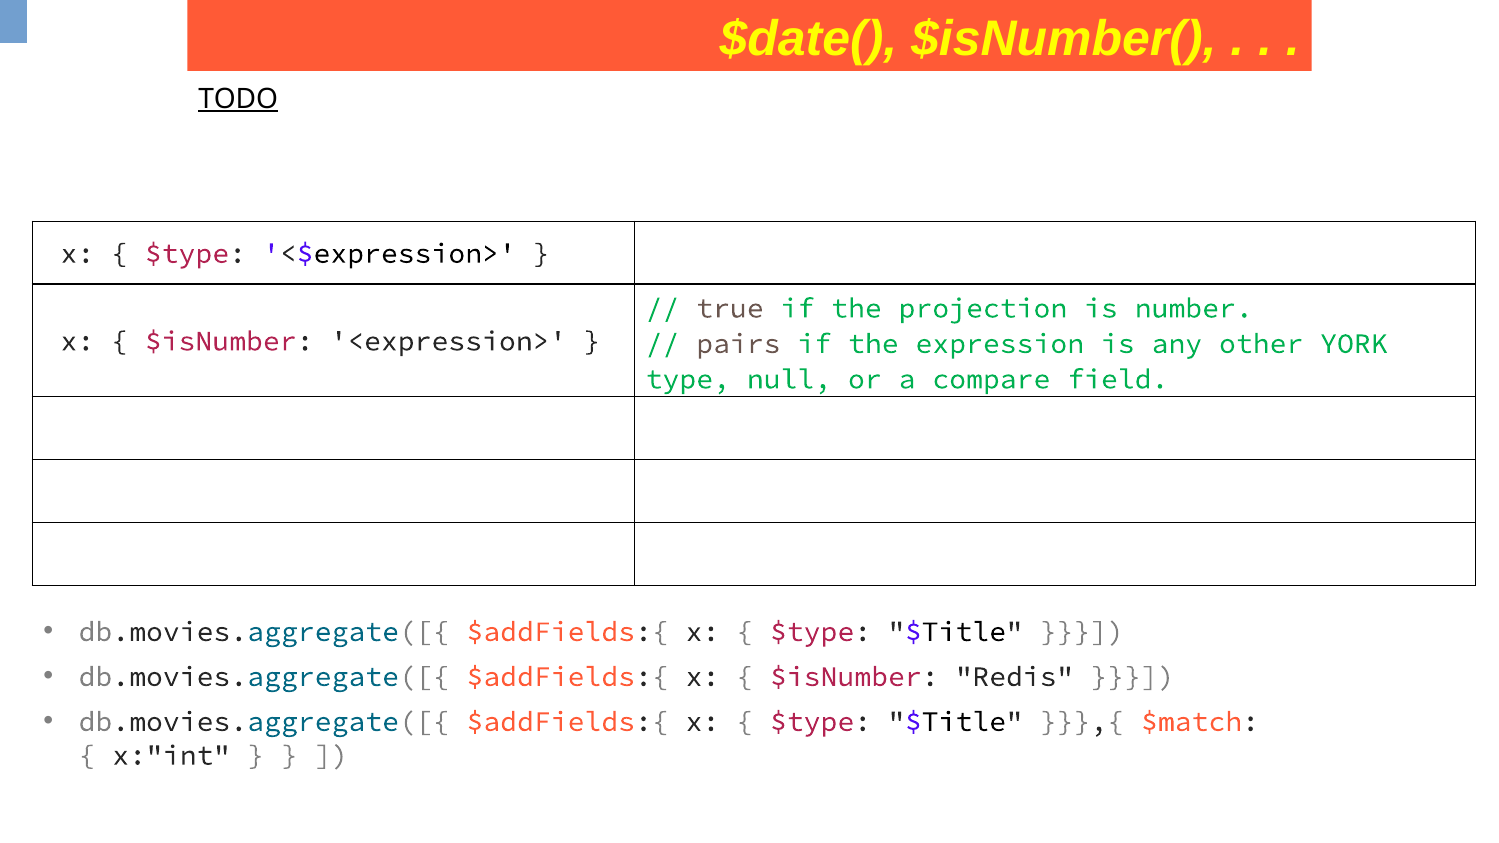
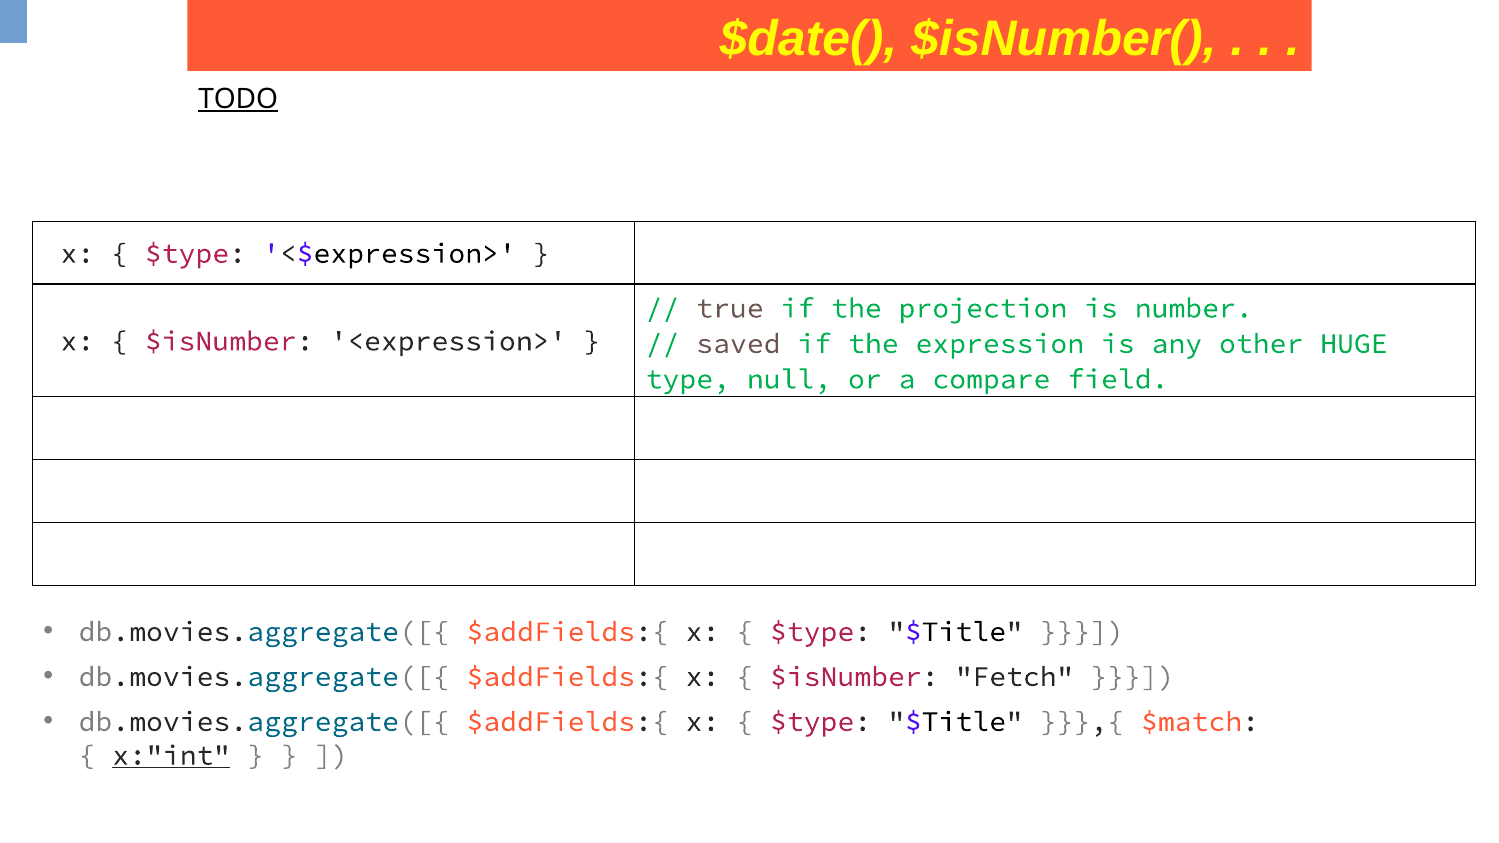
pairs: pairs -> saved (738, 344)
YORK: YORK -> HUGE (1354, 344)
Redis: Redis -> Fetch (1014, 677)
x:"int underline: none -> present (171, 755)
